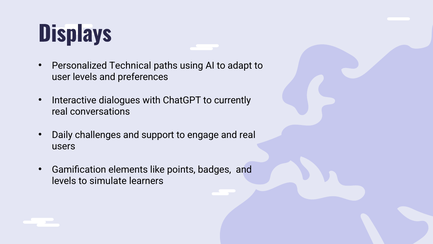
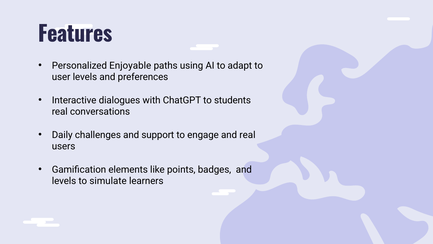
Displays: Displays -> Features (75, 34)
Technical: Technical -> Enjoyable (130, 65)
currently: currently -> students (233, 100)
